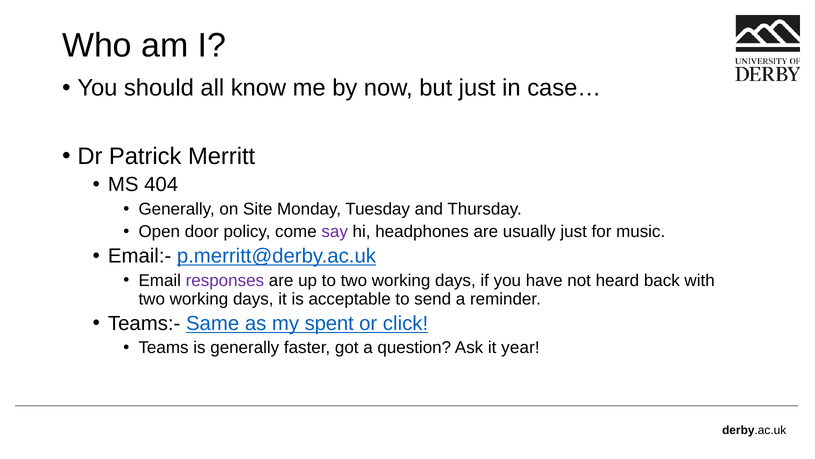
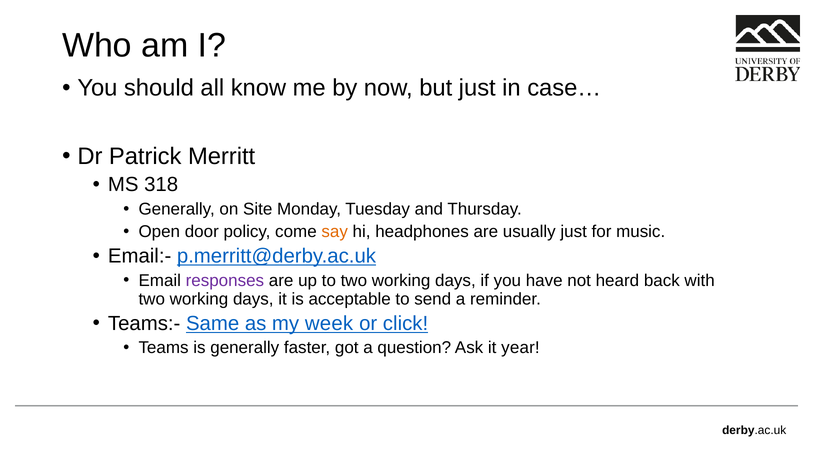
404: 404 -> 318 (161, 184)
say colour: purple -> orange (335, 231)
spent: spent -> week (329, 323)
